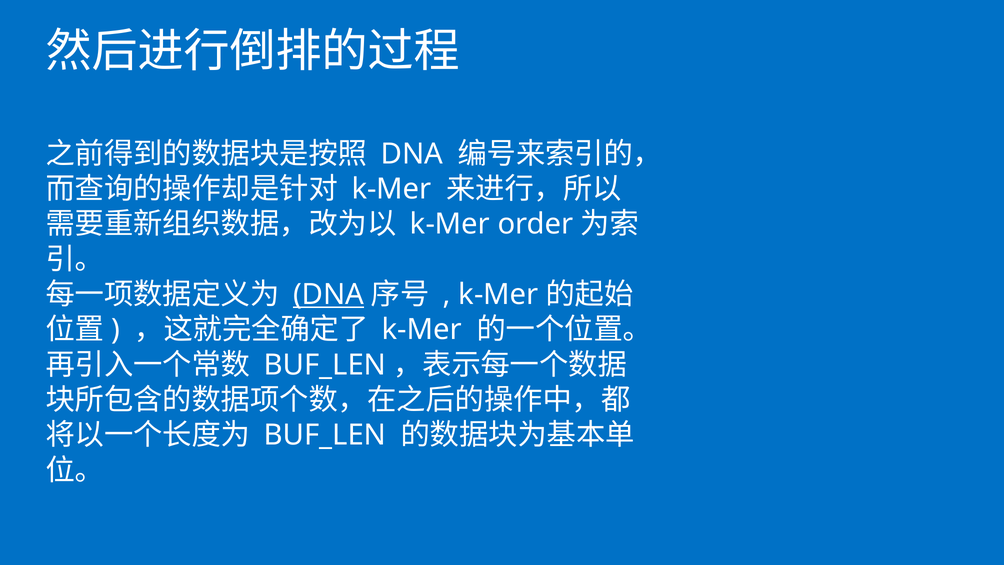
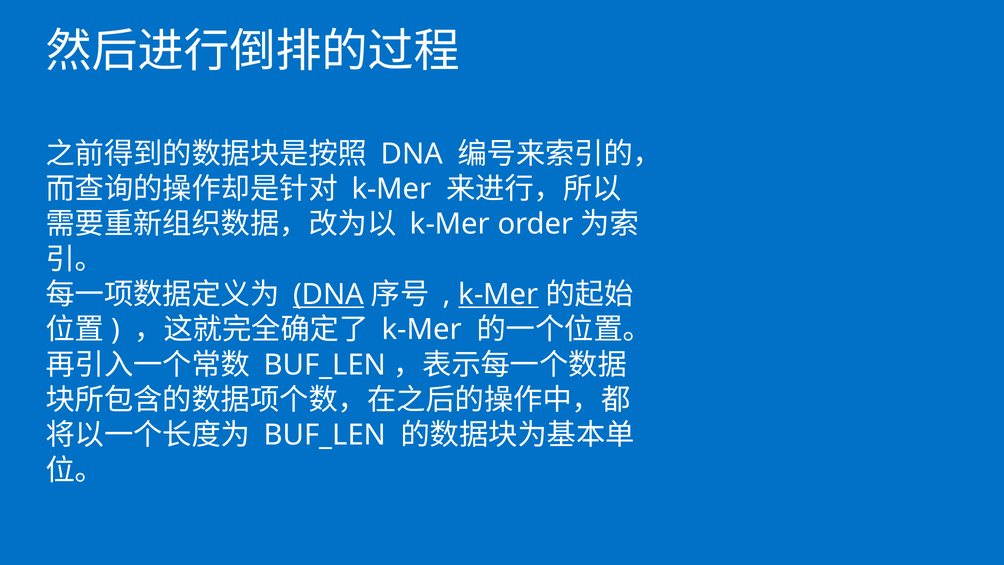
k-Mer underline: none -> present (498, 294)
